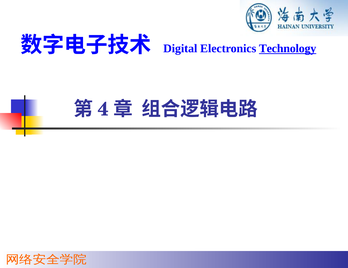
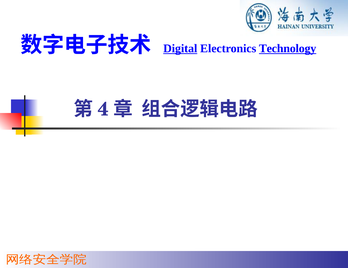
Digital underline: none -> present (180, 48)
